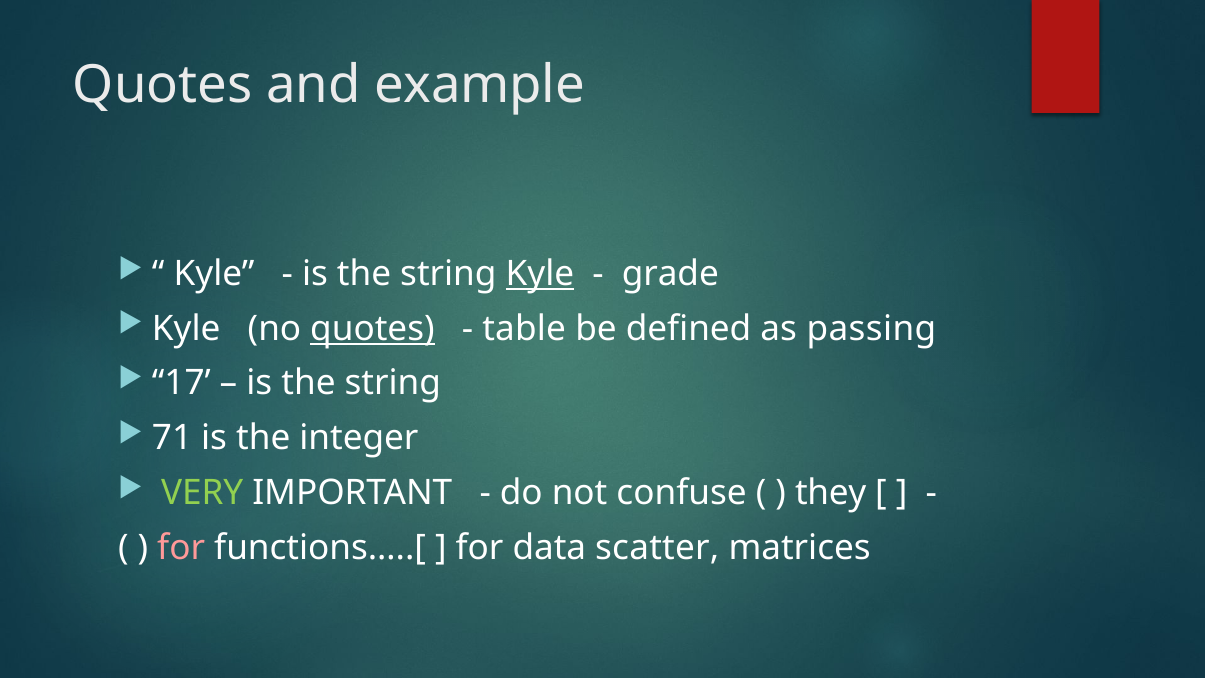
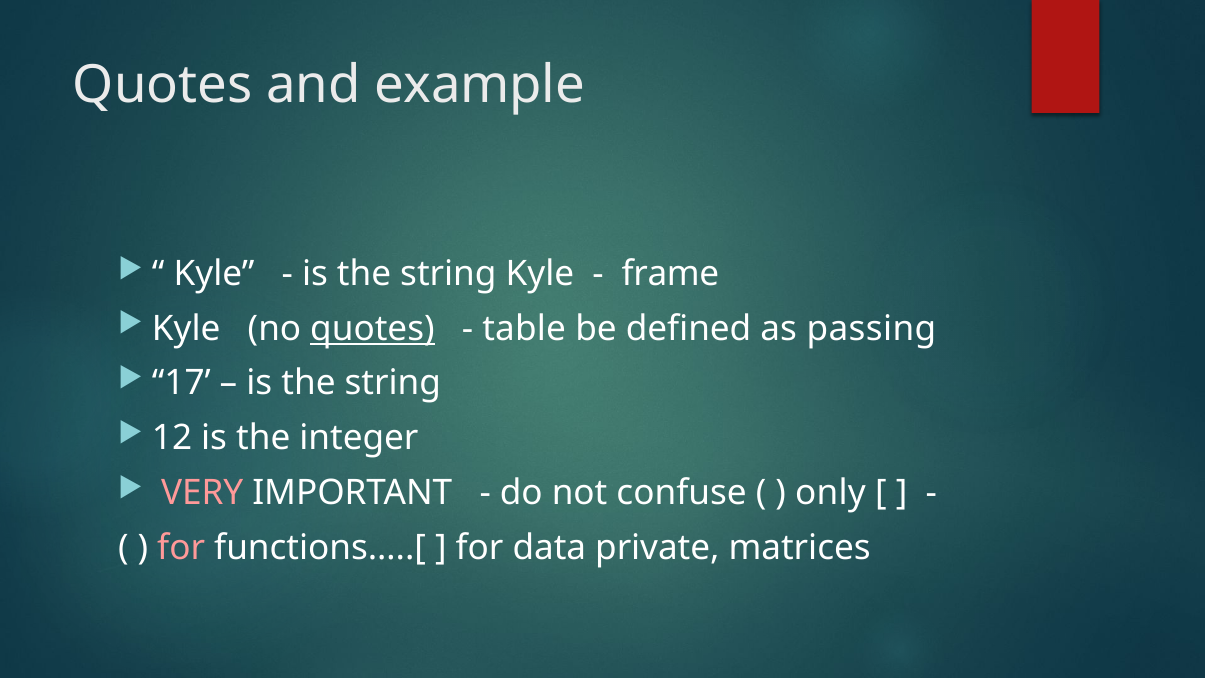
Kyle underline: present -> none (540, 274)
grade: grade -> frame (670, 274)
71: 71 -> 12 (172, 438)
VERY colour: light green -> pink (202, 493)
they: they -> only (830, 493)
scatter: scatter -> private (657, 547)
